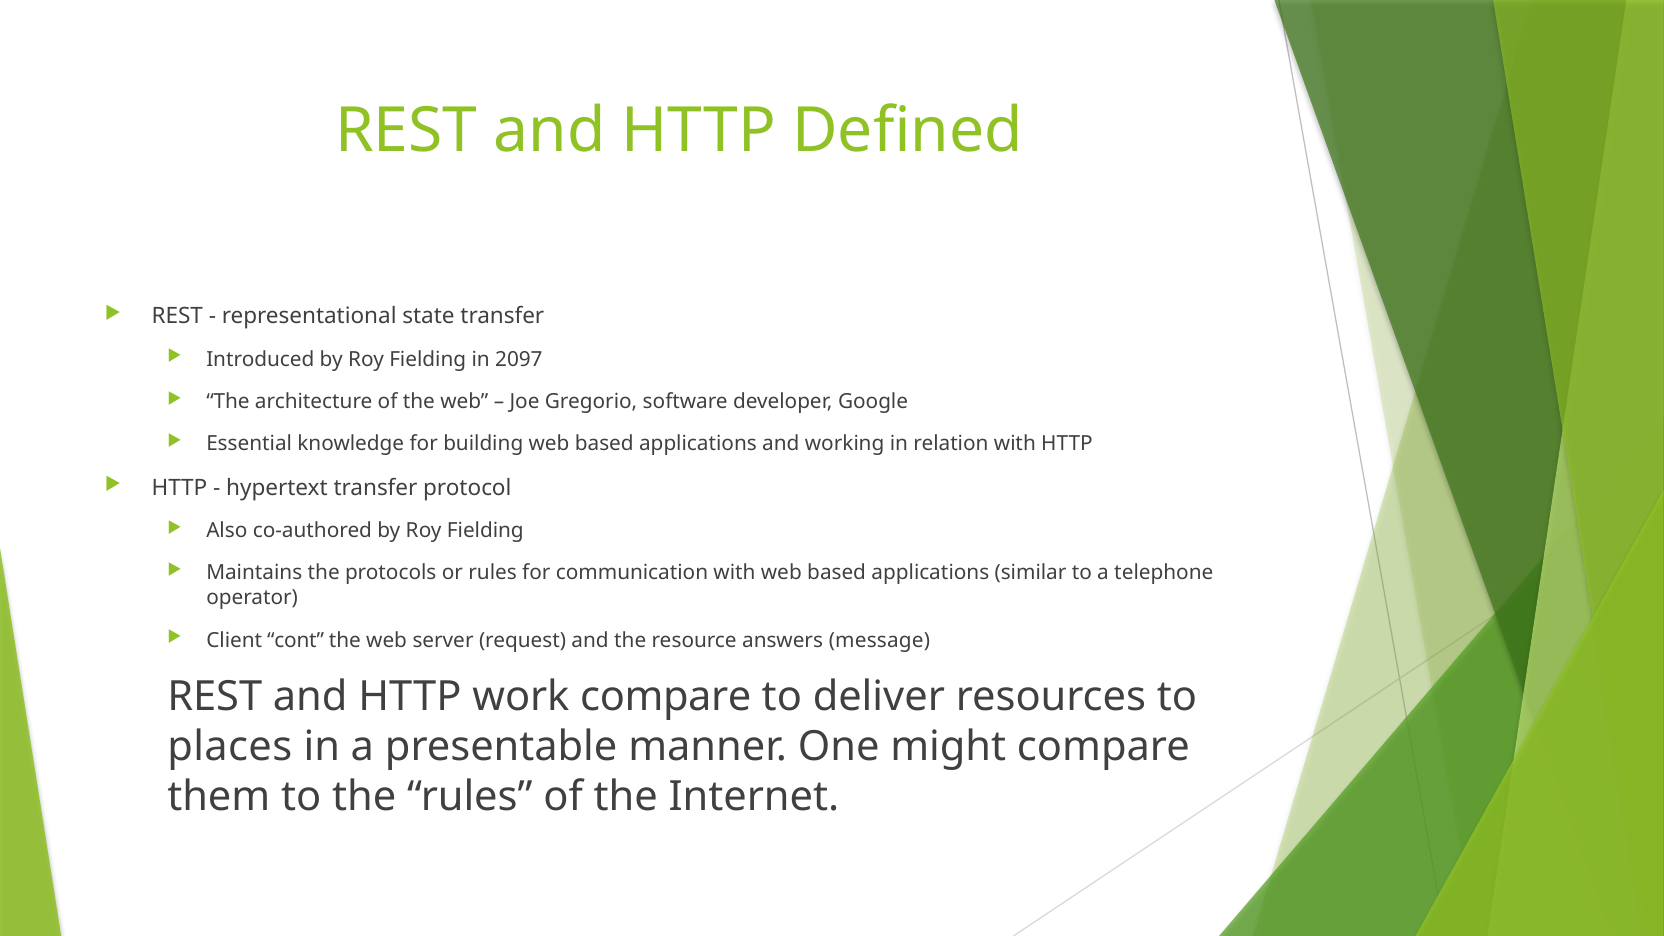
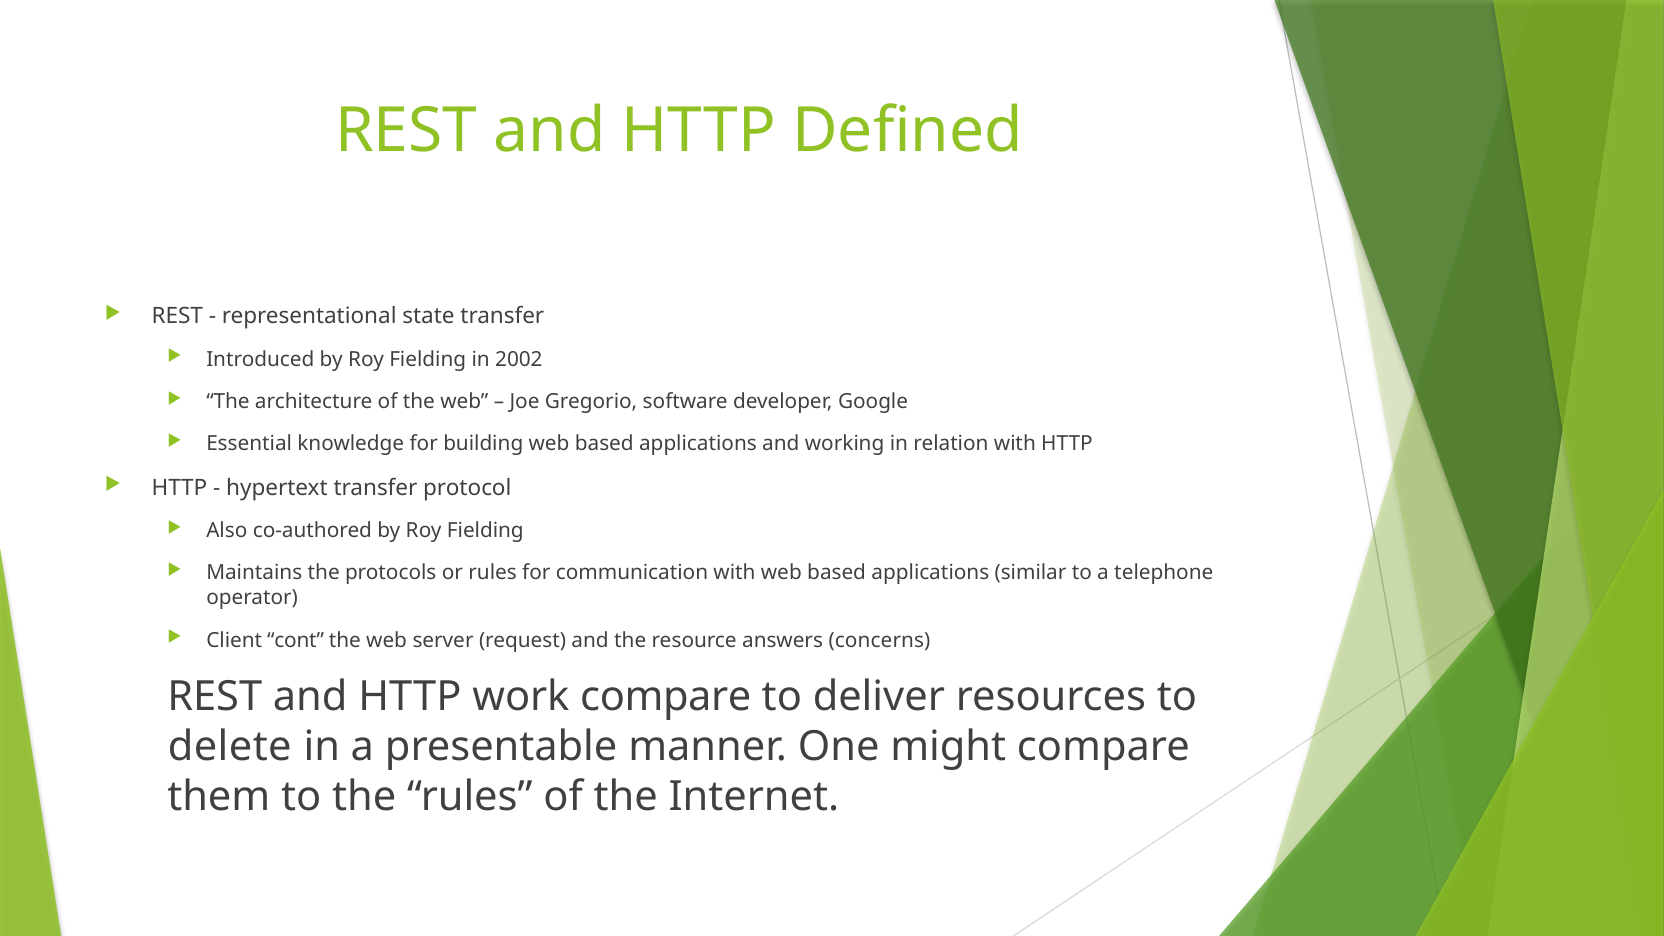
2097: 2097 -> 2002 (519, 359)
message: message -> concerns (880, 640)
places: places -> delete (230, 747)
